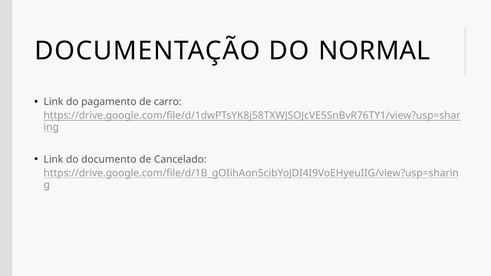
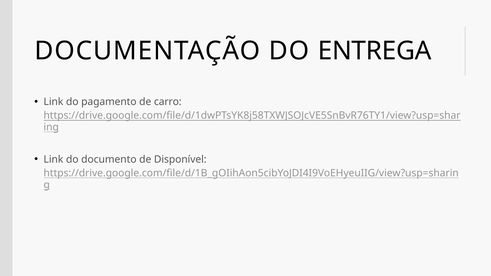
NORMAL: NORMAL -> ENTREGA (375, 51)
Cancelado: Cancelado -> Disponível (180, 160)
